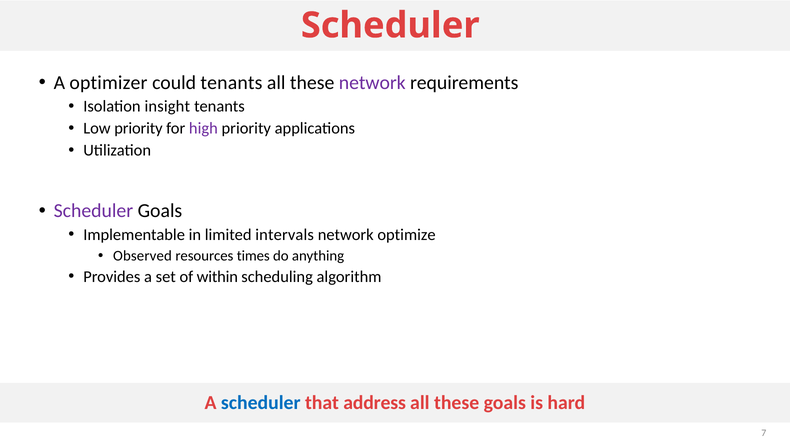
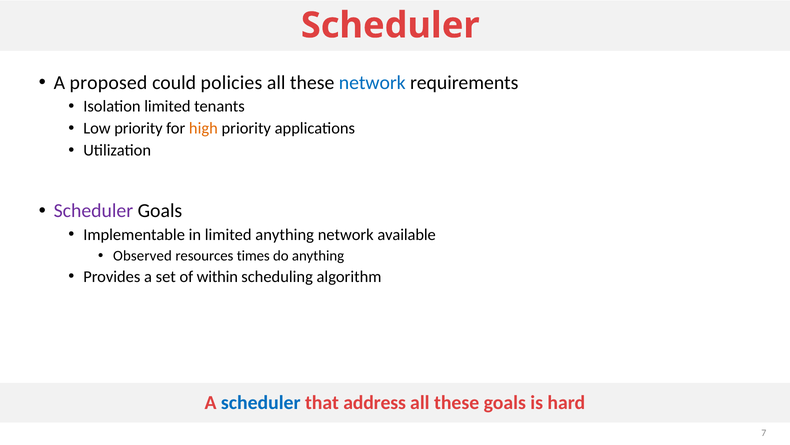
optimizer: optimizer -> proposed (108, 83)
could tenants: tenants -> policies (231, 83)
network colour: purple -> blue (372, 83)
Isolation insight: insight -> limited (167, 106)
high colour: purple -> orange (203, 128)
limited intervals: intervals -> anything (285, 234)
optimize: optimize -> available (407, 234)
